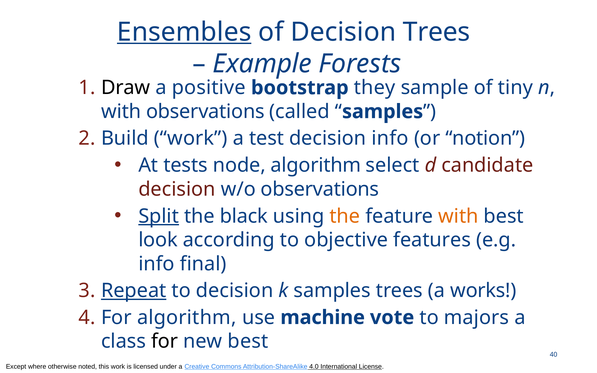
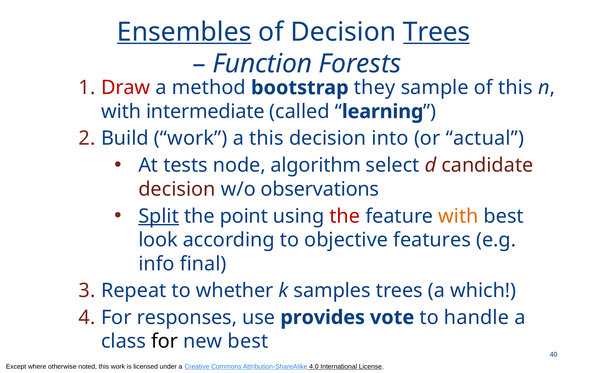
Trees underline: none -> present (437, 32)
Example: Example -> Function (262, 64)
Draw colour: black -> red (126, 88)
positive: positive -> method (209, 88)
of tiny: tiny -> this (515, 88)
with observations: observations -> intermediate (205, 112)
samples: samples -> learning (383, 112)
a test: test -> this (266, 138)
decision info: info -> into (390, 138)
notion: notion -> actual (485, 138)
black: black -> point (244, 216)
the colour: orange -> red (345, 216)
Repeat underline: present -> none (134, 291)
to decision: decision -> whether (235, 291)
works: works -> which (483, 291)
For algorithm: algorithm -> responses (187, 318)
machine: machine -> provides (323, 318)
majors: majors -> handle (477, 318)
